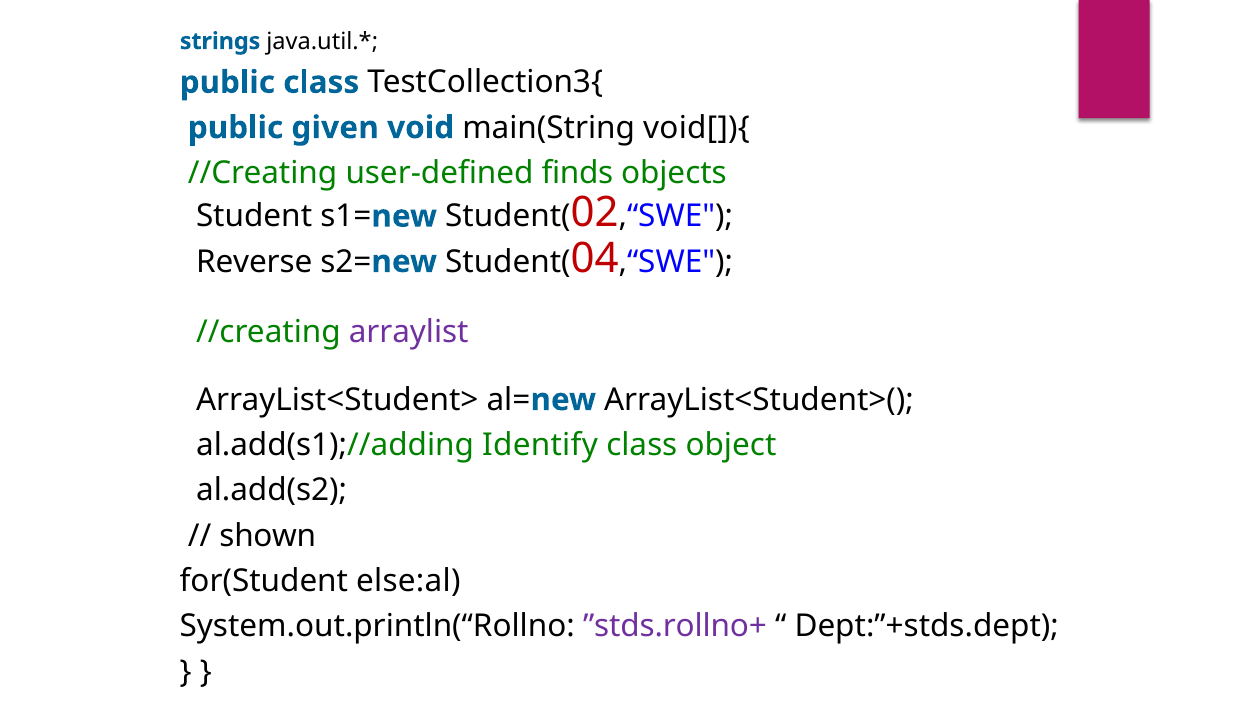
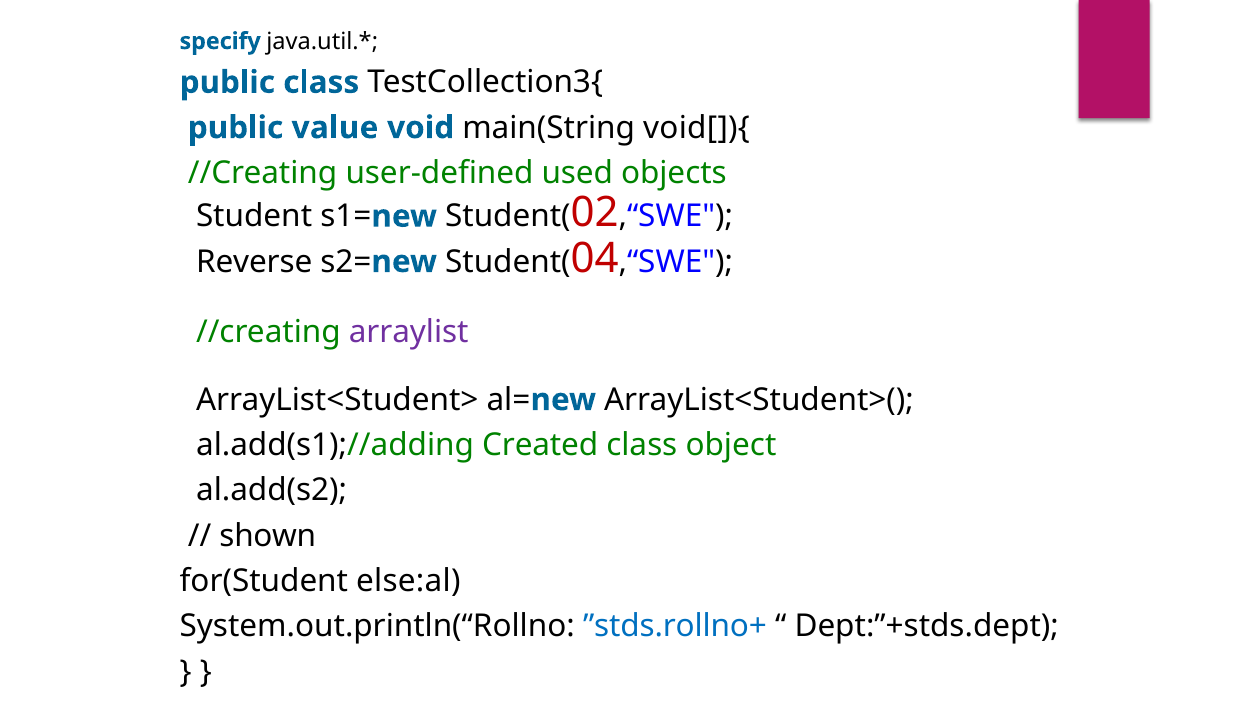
strings: strings -> specify (220, 41)
given: given -> value (335, 128)
finds: finds -> used (577, 173)
Identify: Identify -> Created (540, 445)
”stds.rollno+ colour: purple -> blue (675, 626)
